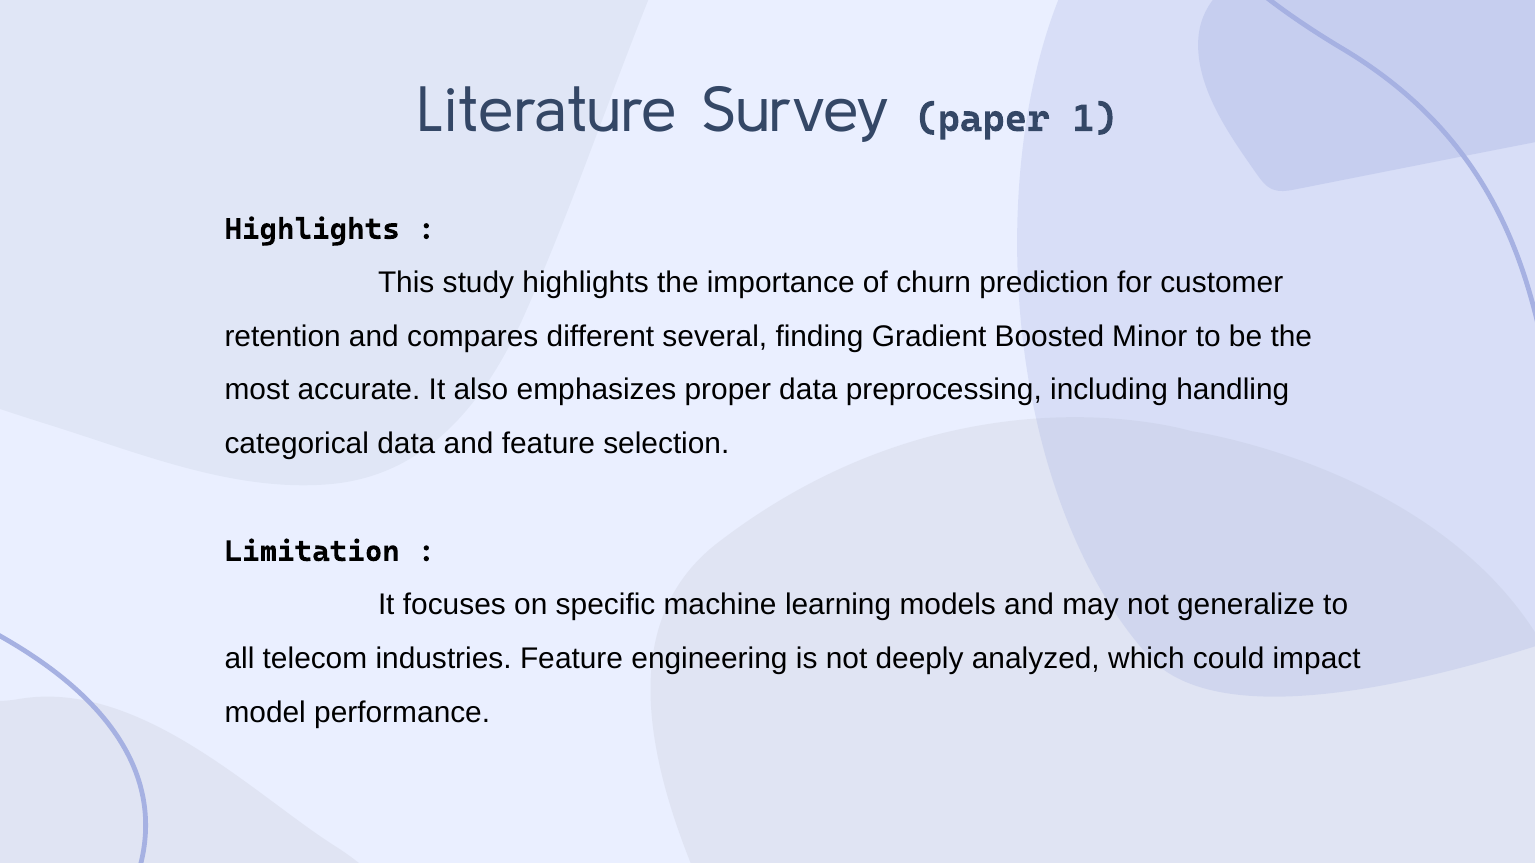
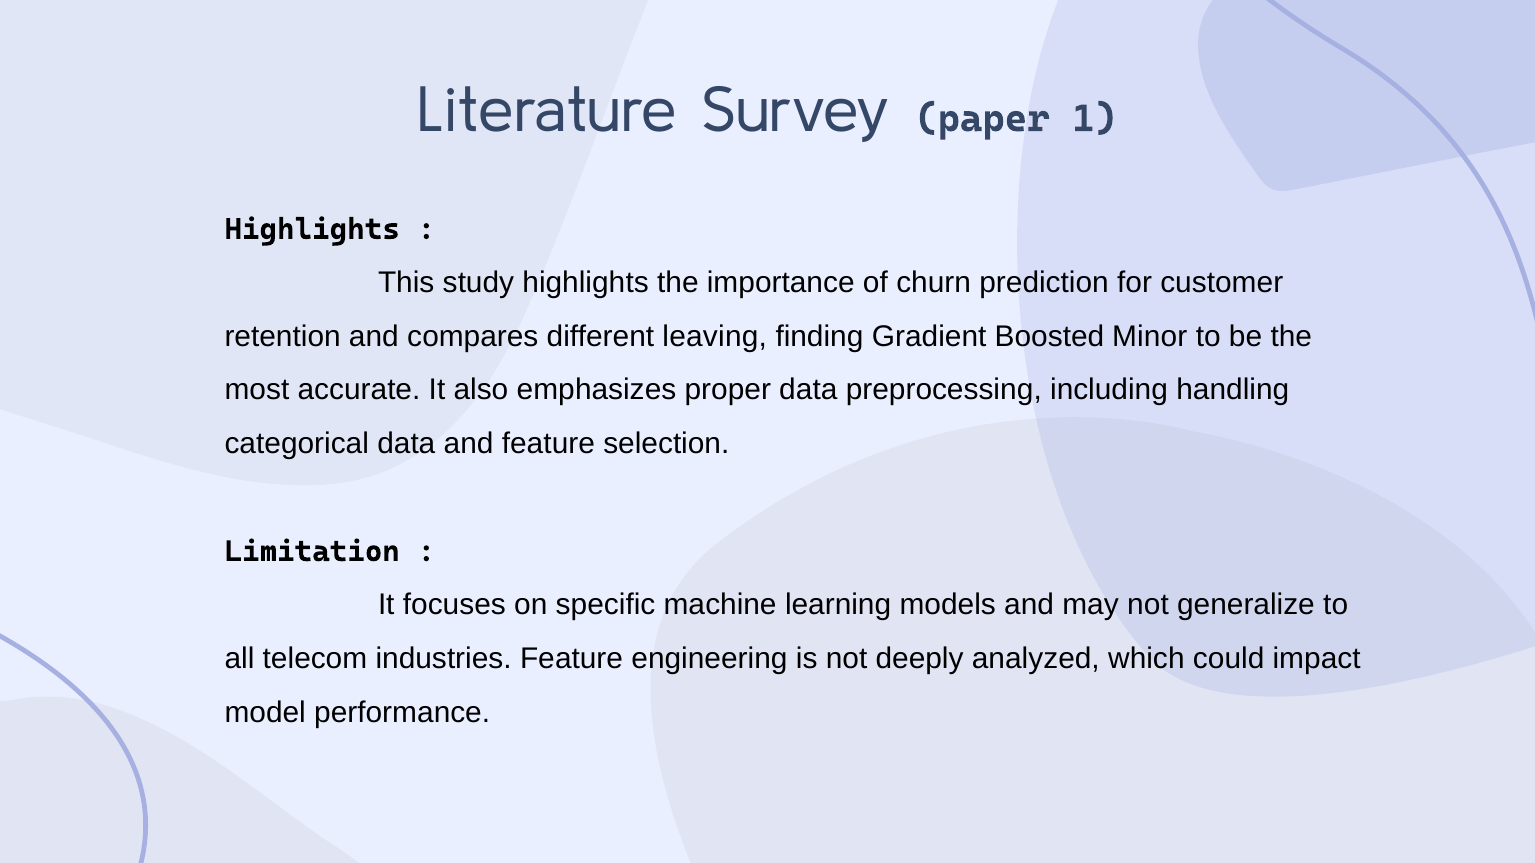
several: several -> leaving (715, 337)
